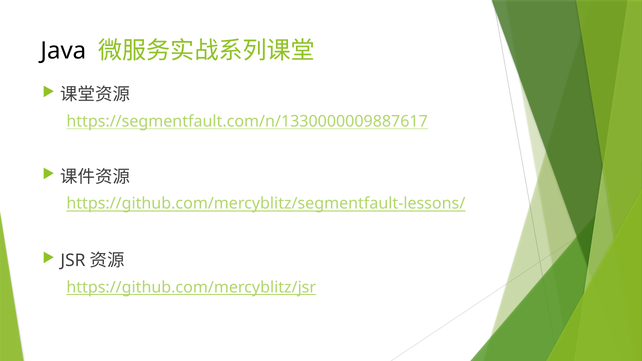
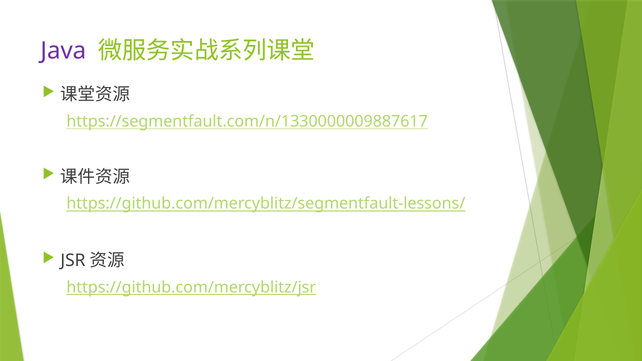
Java colour: black -> purple (63, 51)
